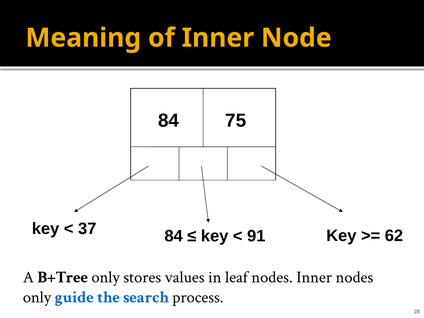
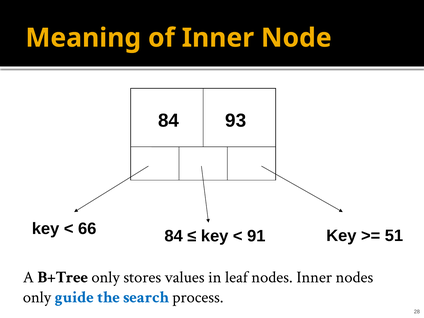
75: 75 -> 93 (236, 121)
37: 37 -> 66 (87, 229)
62: 62 -> 51 (394, 236)
